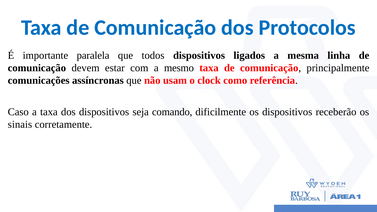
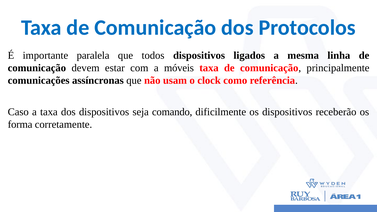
mesmo: mesmo -> móveis (179, 68)
sinais: sinais -> forma (20, 125)
